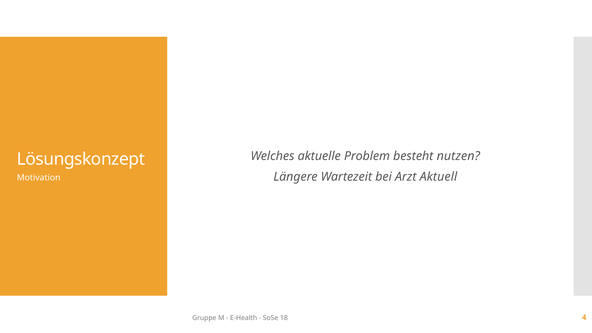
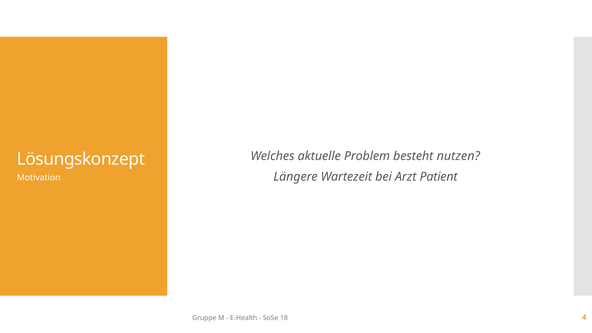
Aktuell: Aktuell -> Patient (439, 177)
